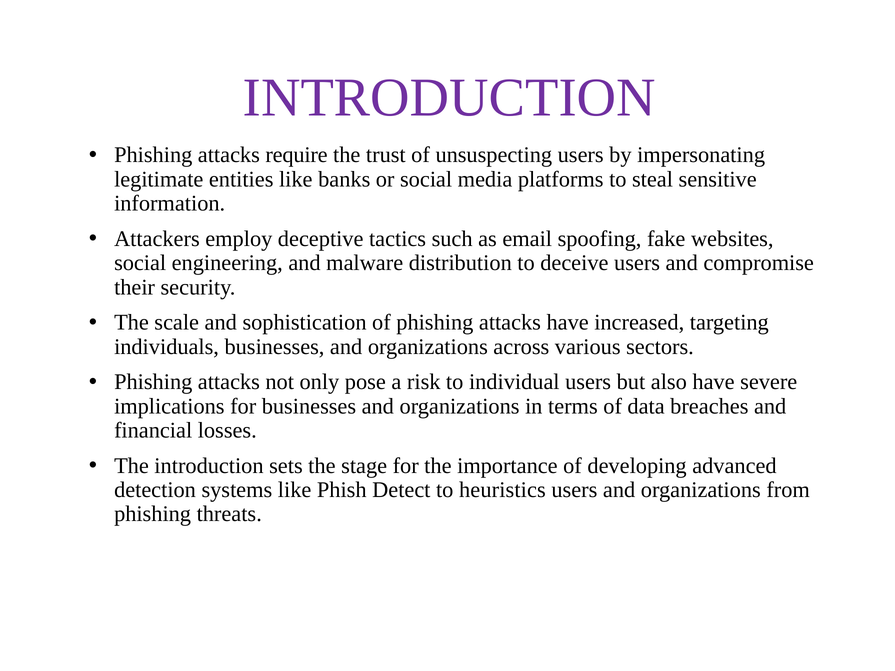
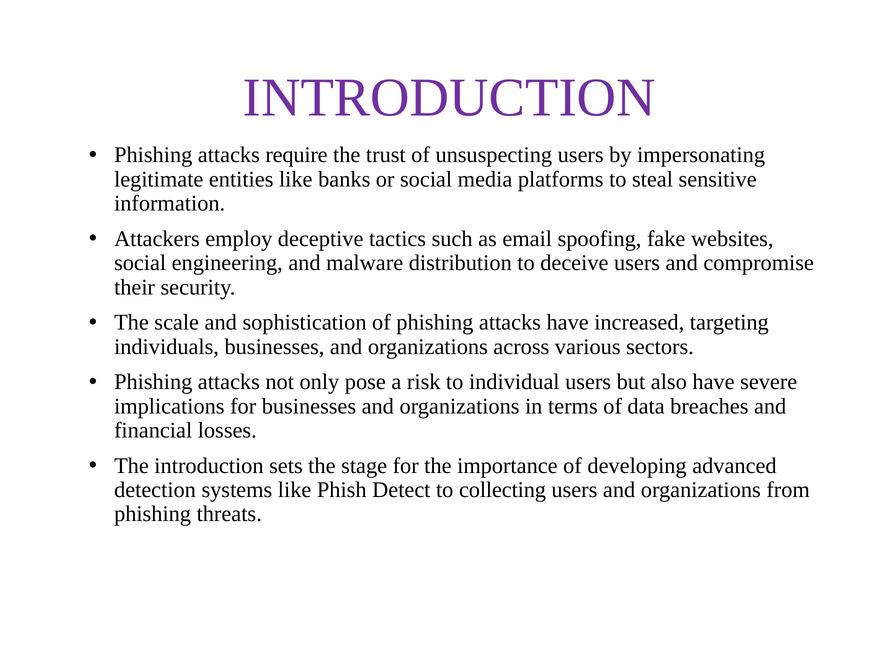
heuristics: heuristics -> collecting (503, 490)
